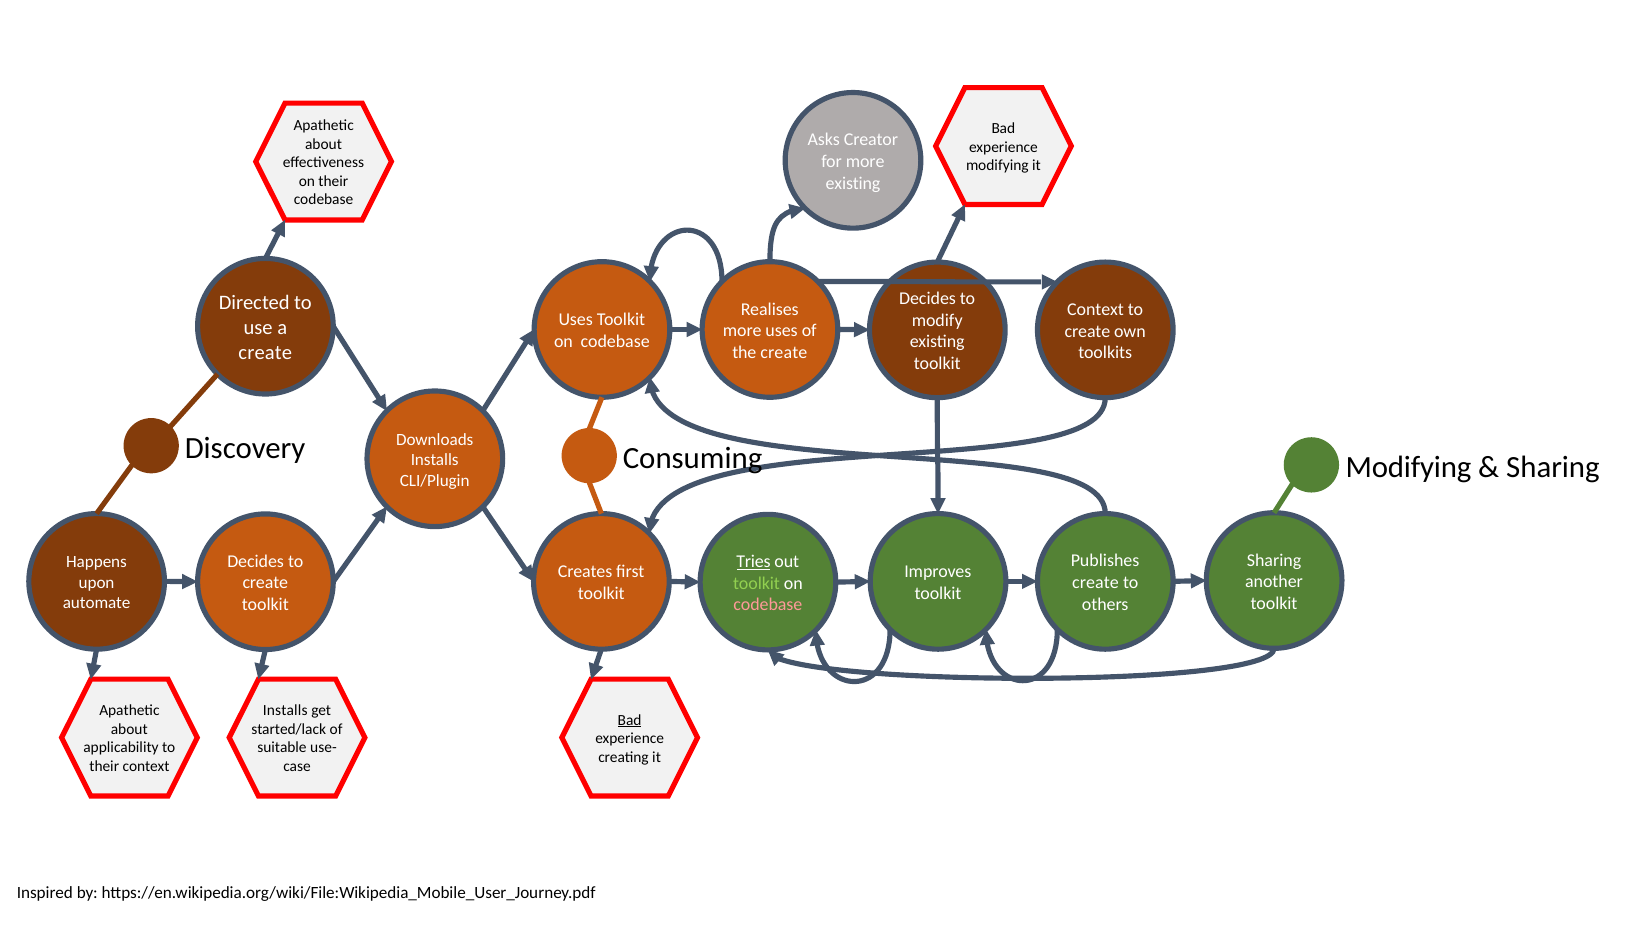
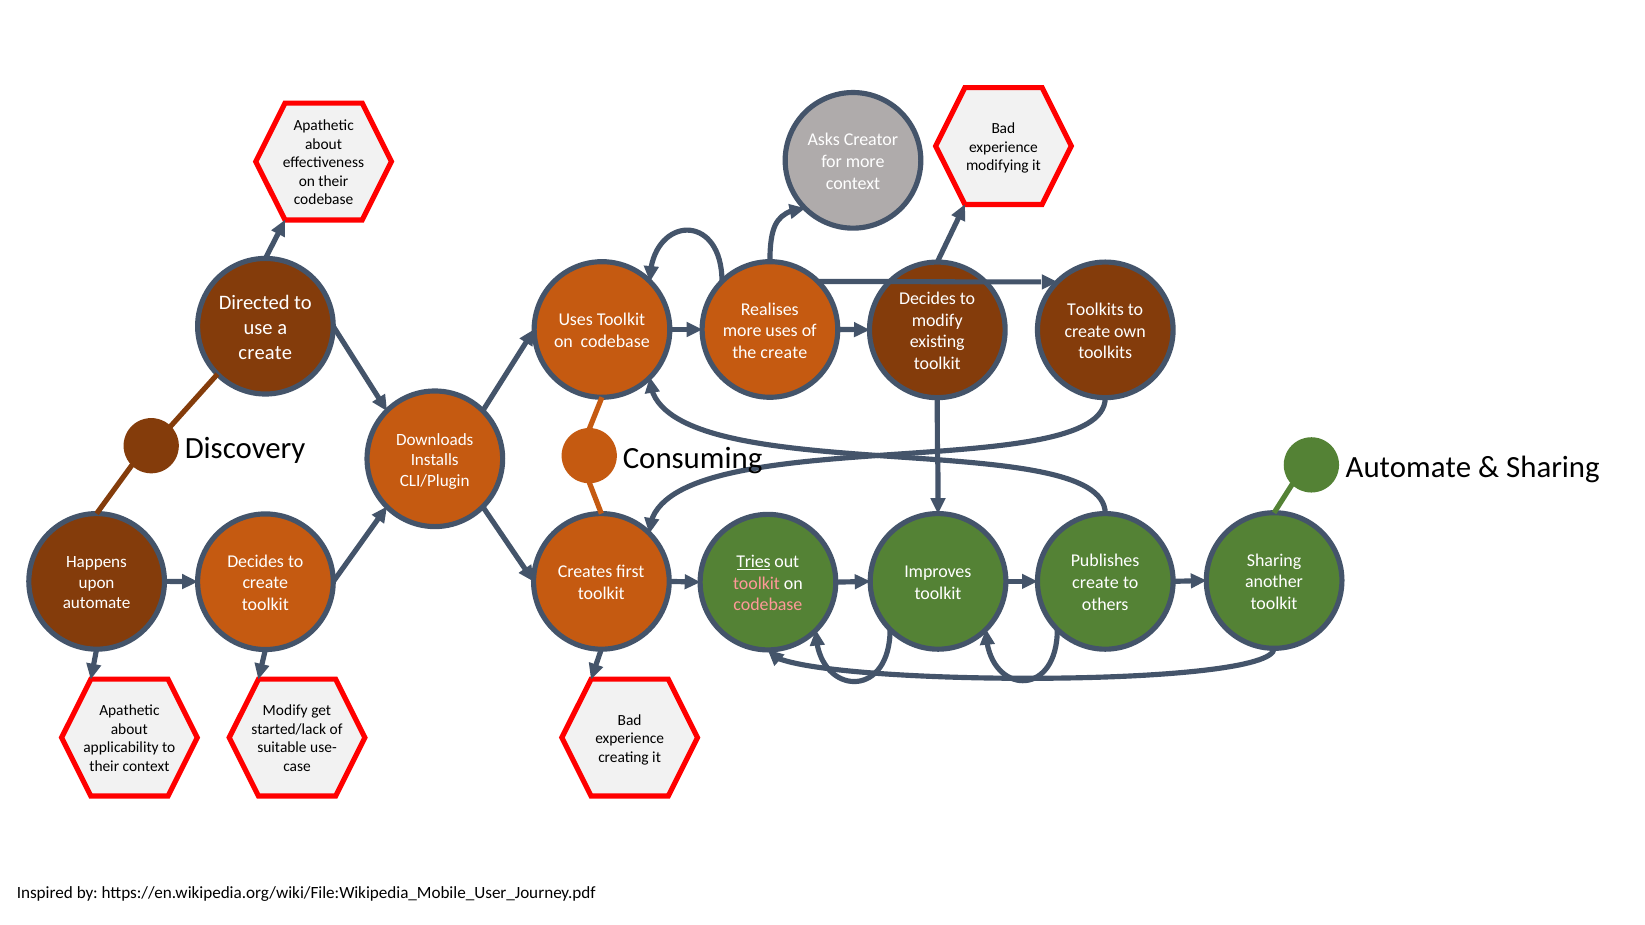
existing: existing -> context (853, 183)
Context: Context -> Toolkits (1096, 310)
Consuming Modifying: Modifying -> Automate (1408, 468)
toolkit colour: light green -> pink (757, 584)
Installs: Installs -> Modify (285, 711)
Bad underline: present -> none (630, 720)
